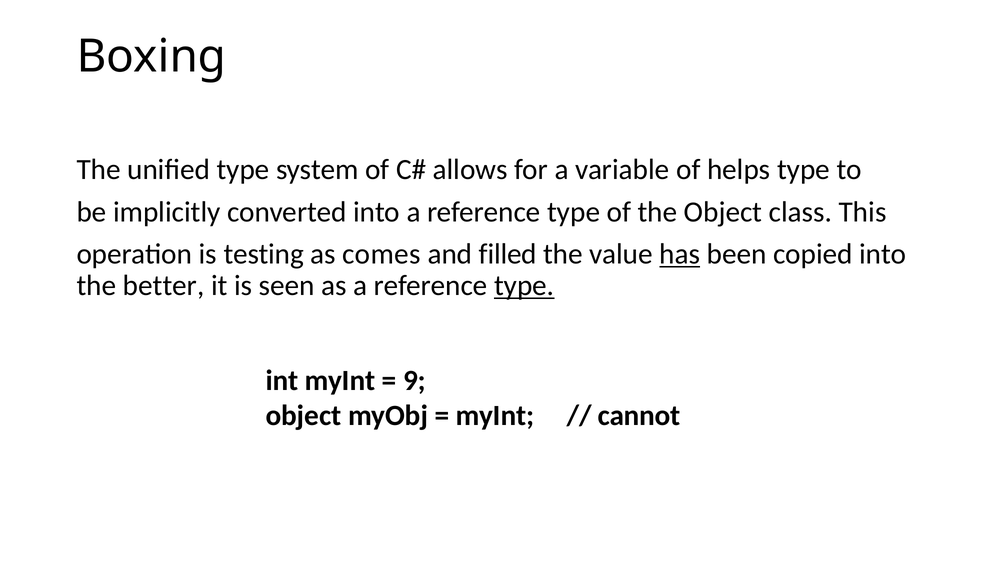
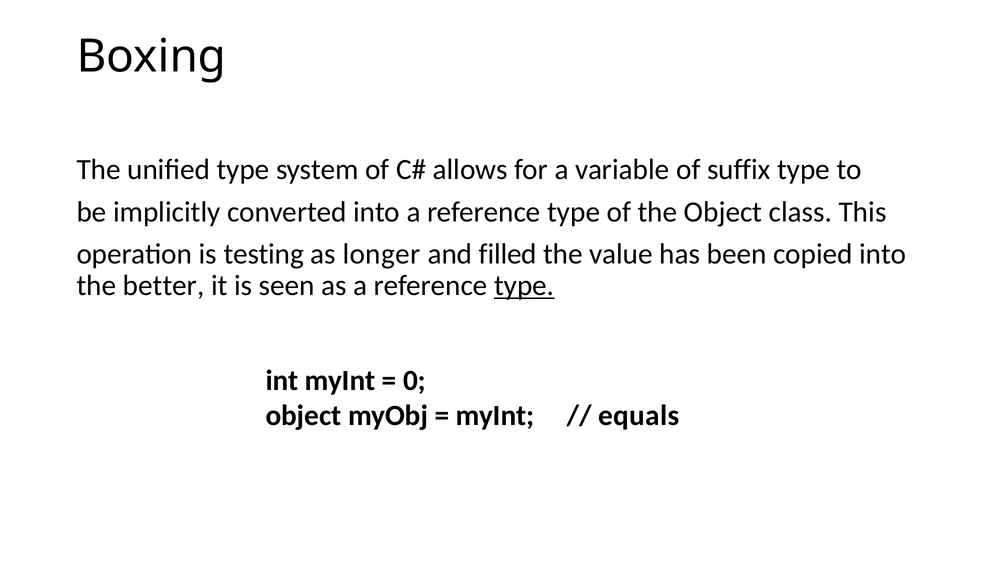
helps: helps -> suffix (739, 170)
comes: comes -> longer (382, 254)
has underline: present -> none (680, 254)
9: 9 -> 0 (414, 380)
cannot: cannot -> equals (639, 416)
